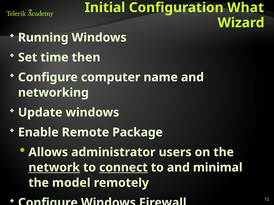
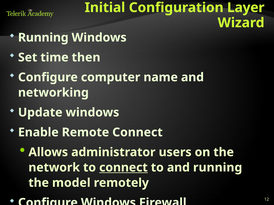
What: What -> Layer (246, 8)
Remote Package: Package -> Connect (137, 133)
network underline: present -> none (54, 168)
and minimal: minimal -> running (218, 168)
